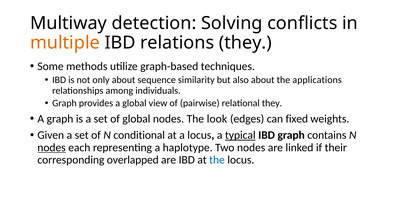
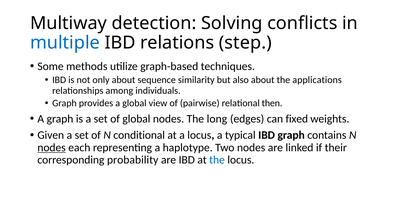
multiple colour: orange -> blue (65, 43)
relations they: they -> step (245, 43)
relational they: they -> then (272, 103)
look: look -> long (217, 119)
typical underline: present -> none (240, 136)
overlapped: overlapped -> probability (133, 160)
